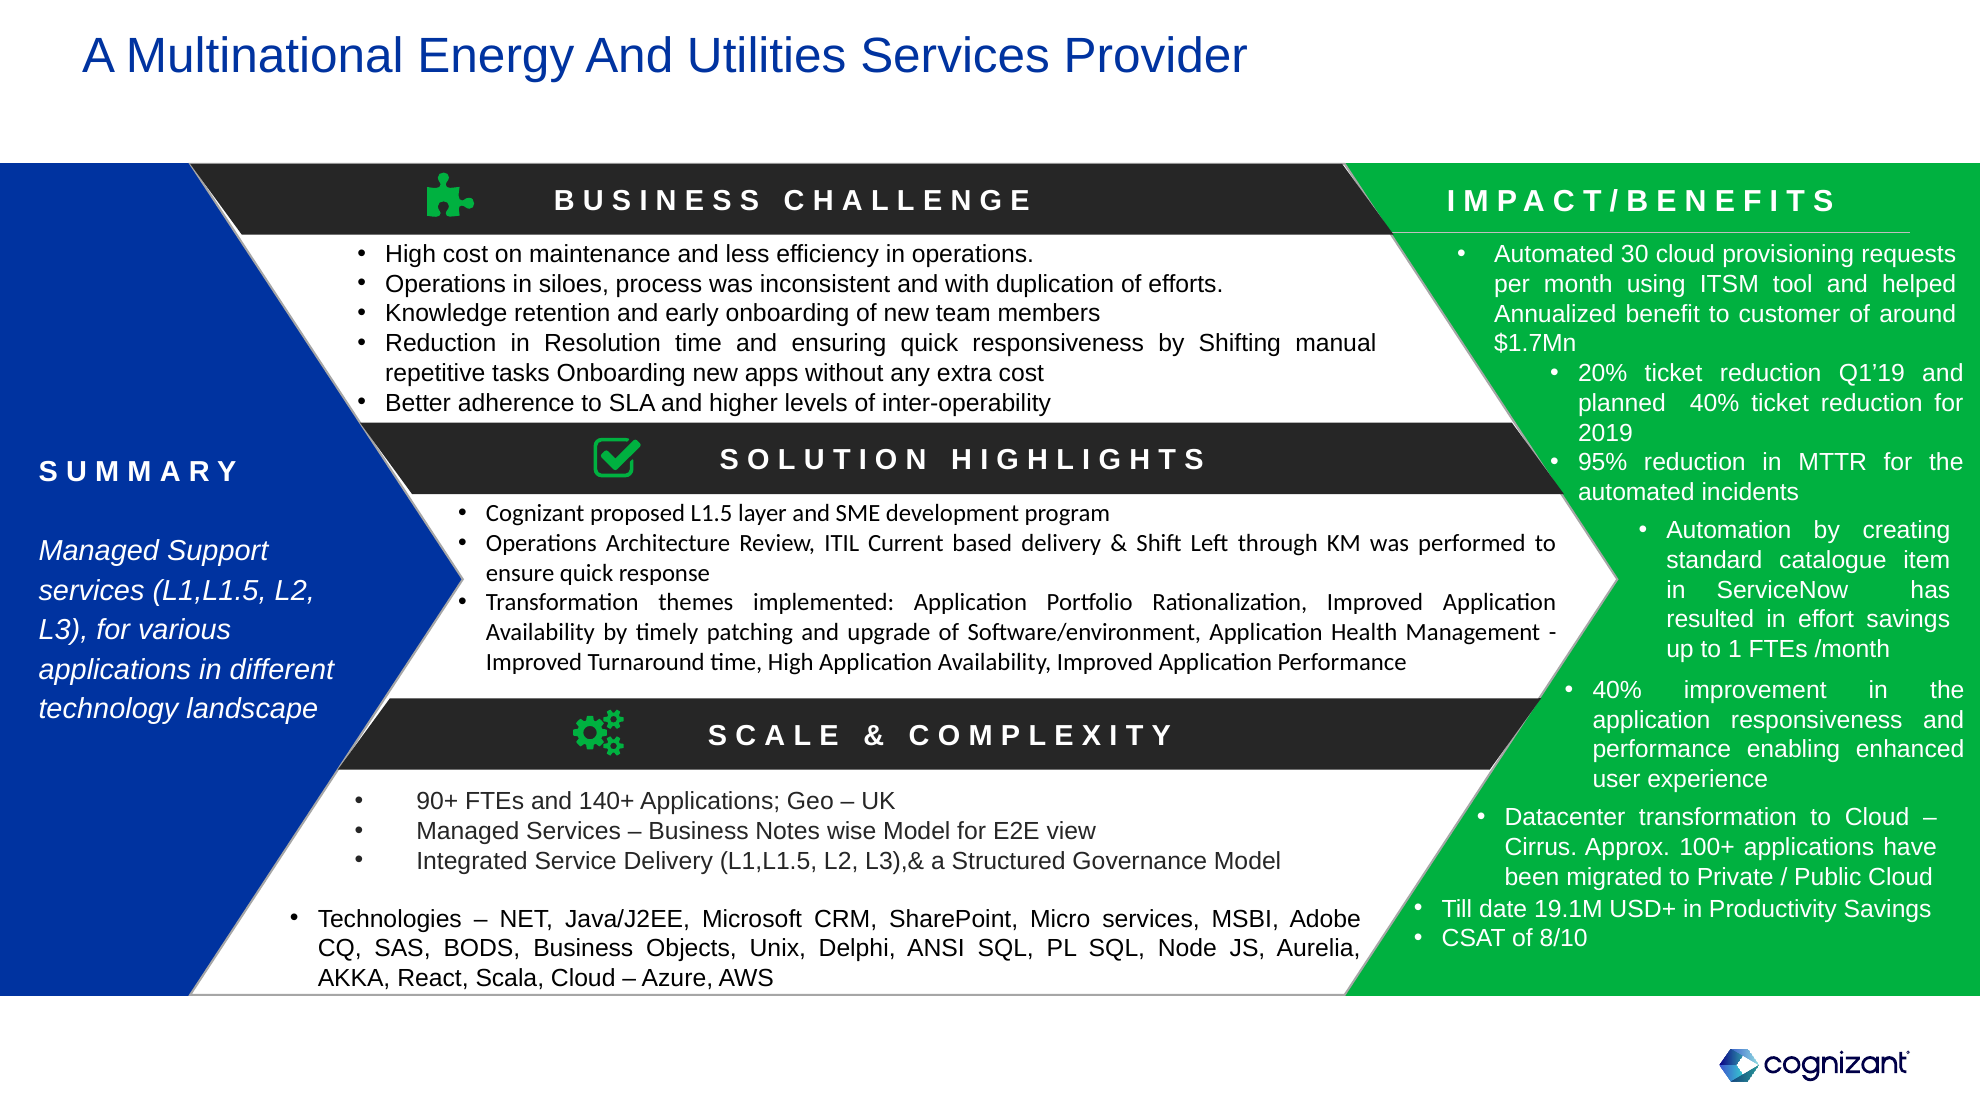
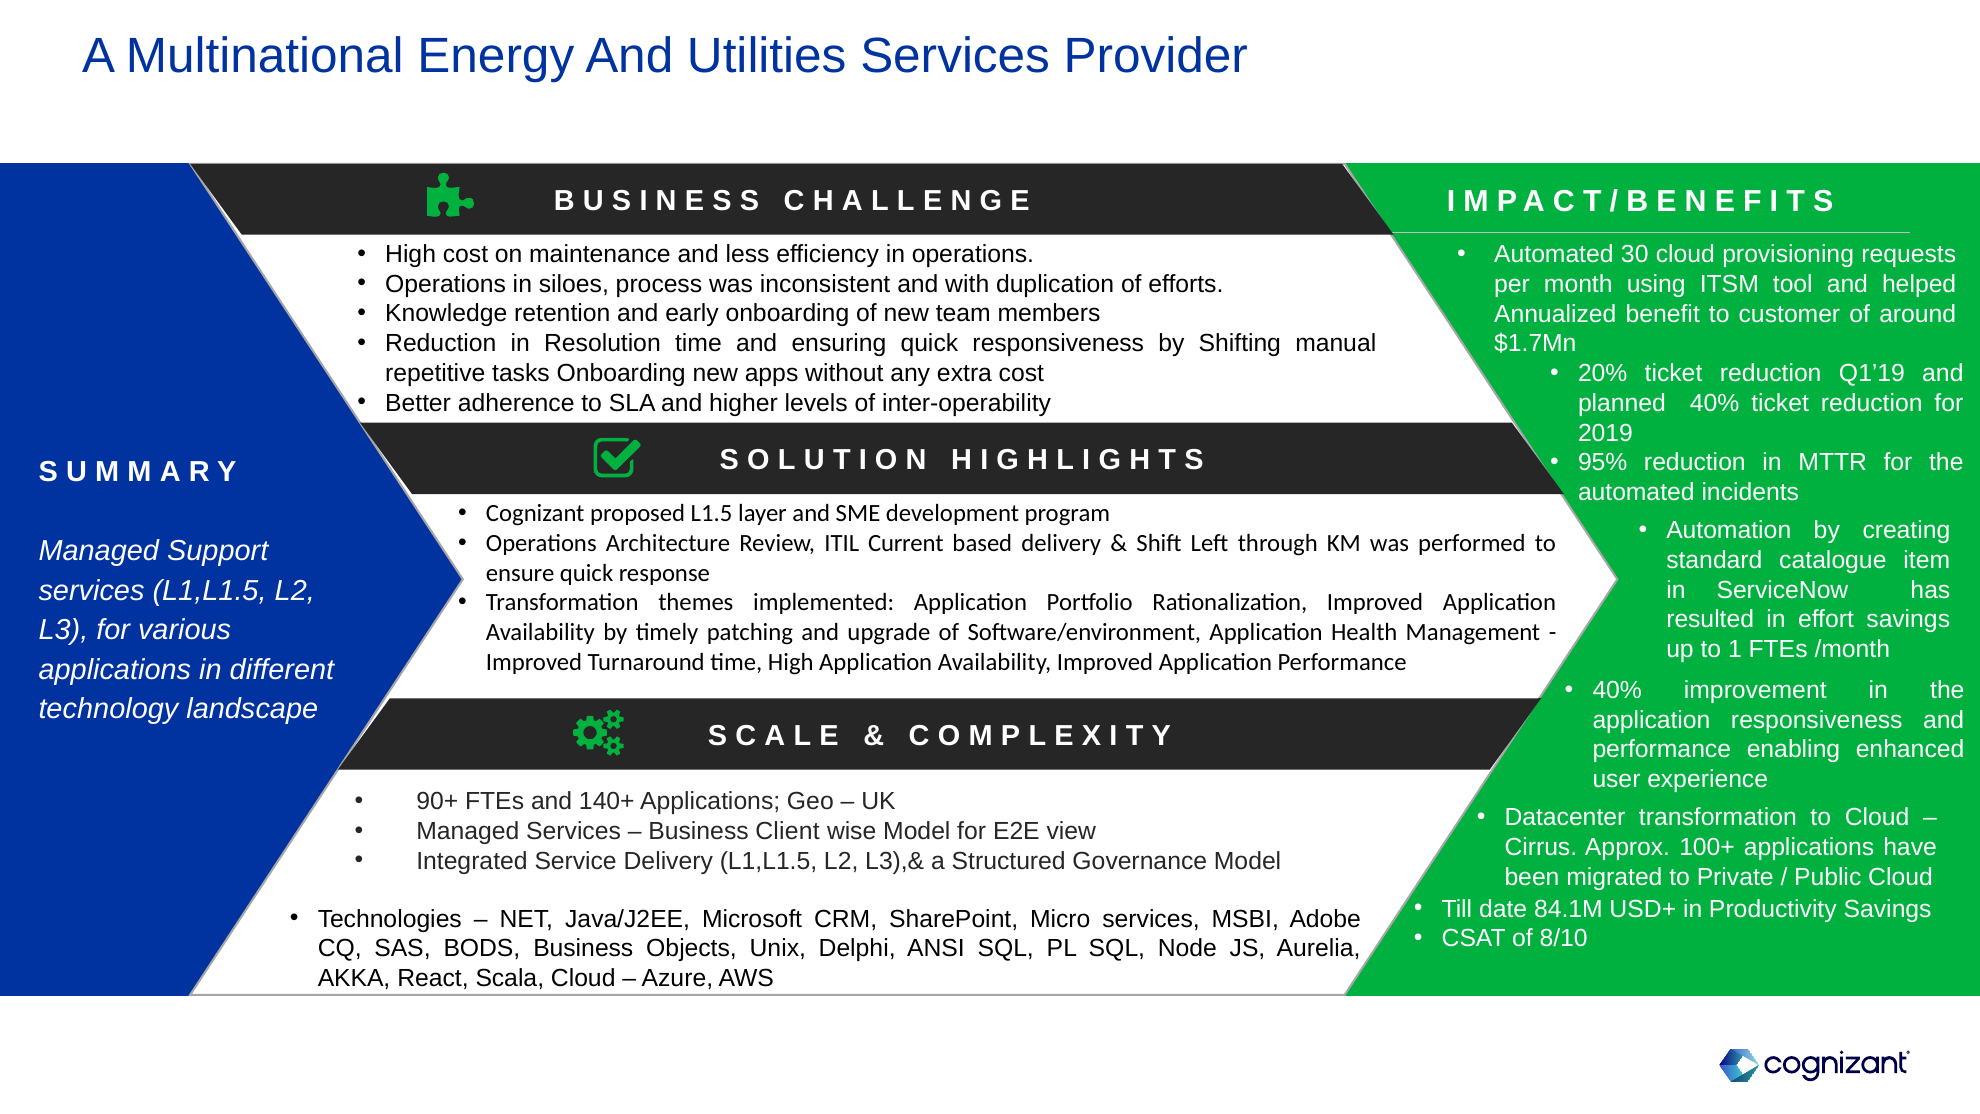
Notes: Notes -> Client (788, 831)
19.1M: 19.1M -> 84.1M (1568, 909)
